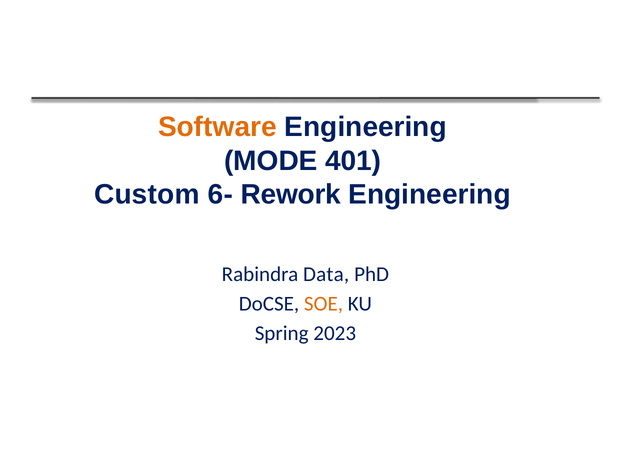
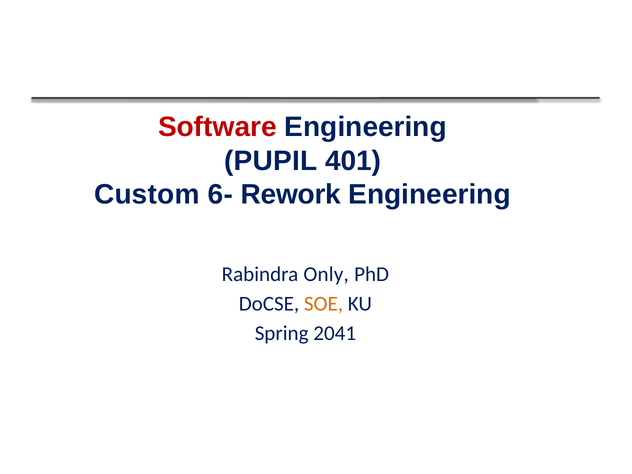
Software colour: orange -> red (217, 127)
MODE: MODE -> PUPIL (271, 161)
Data: Data -> Only (326, 274)
2023: 2023 -> 2041 (335, 333)
